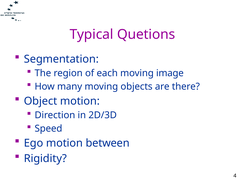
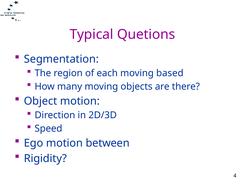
image: image -> based (170, 73)
